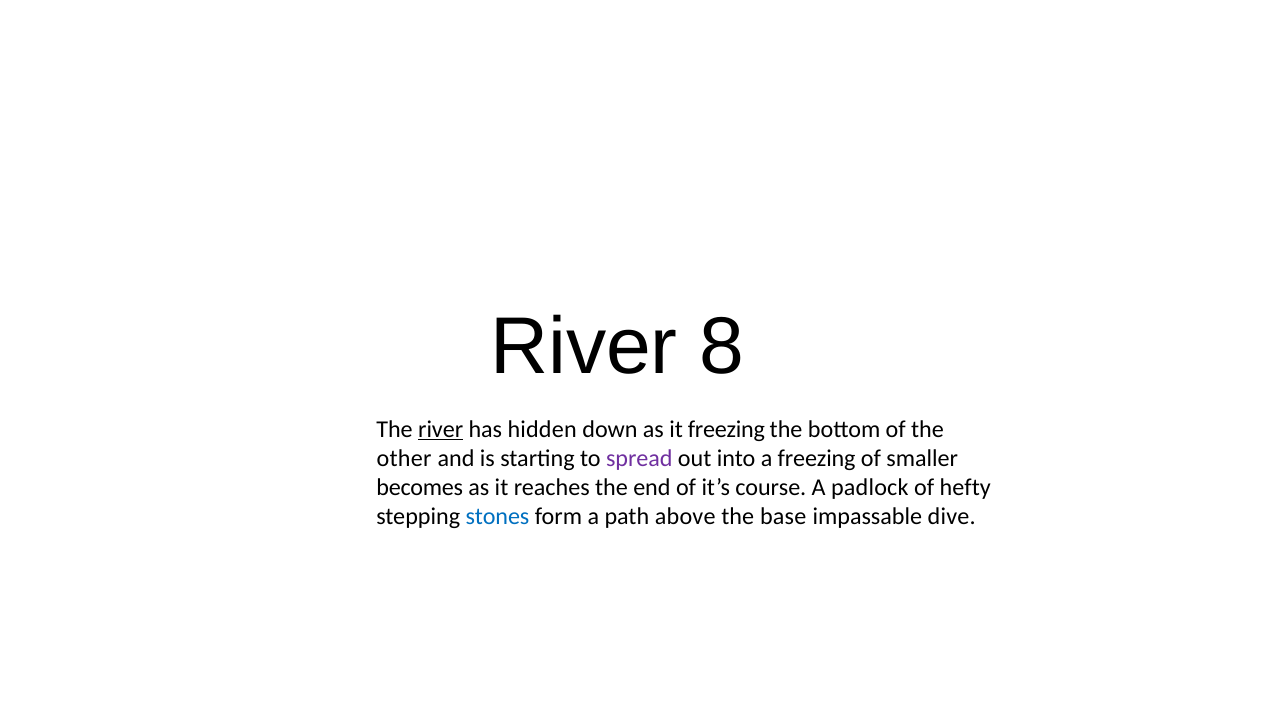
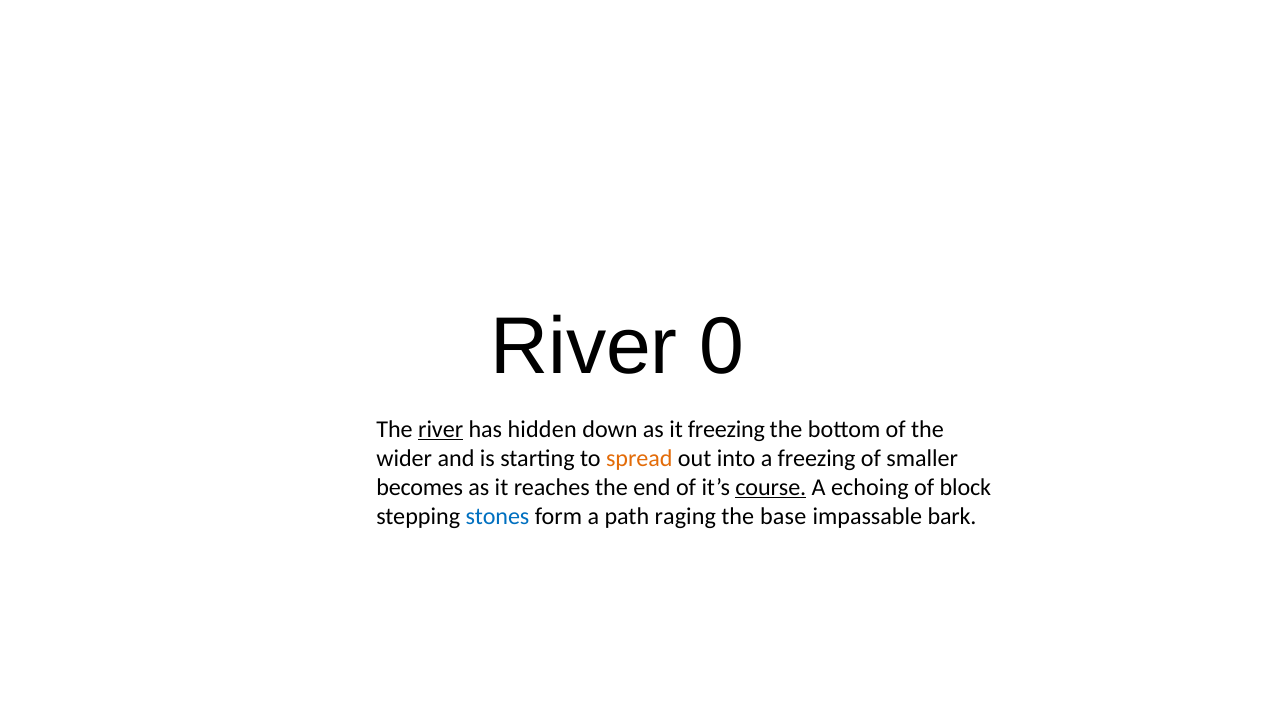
8: 8 -> 0 (722, 347)
other: other -> wider (404, 458)
spread colour: purple -> orange (639, 458)
course underline: none -> present (771, 487)
padlock: padlock -> echoing (870, 487)
hefty: hefty -> block (965, 487)
above: above -> raging (685, 516)
dive: dive -> bark (952, 516)
